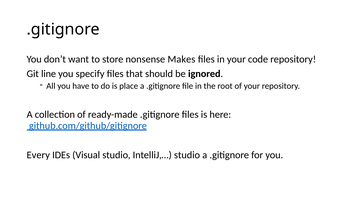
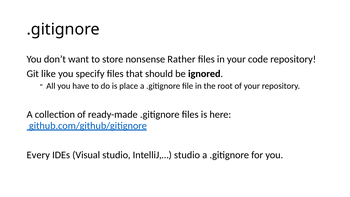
Makes: Makes -> Rather (181, 59)
line: line -> like (48, 74)
